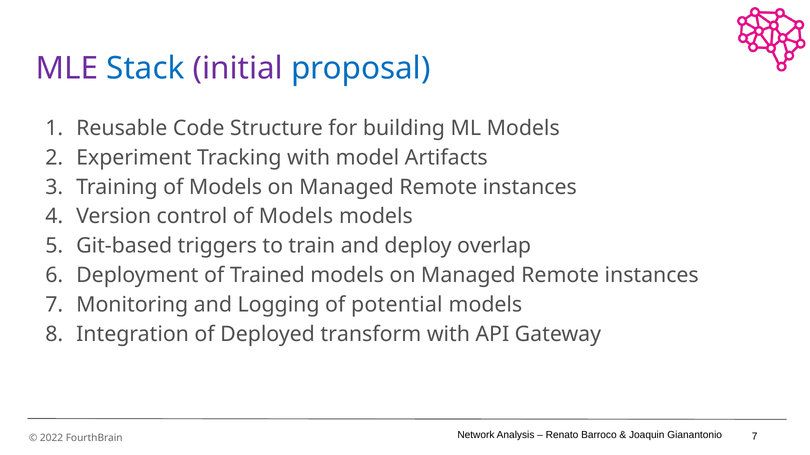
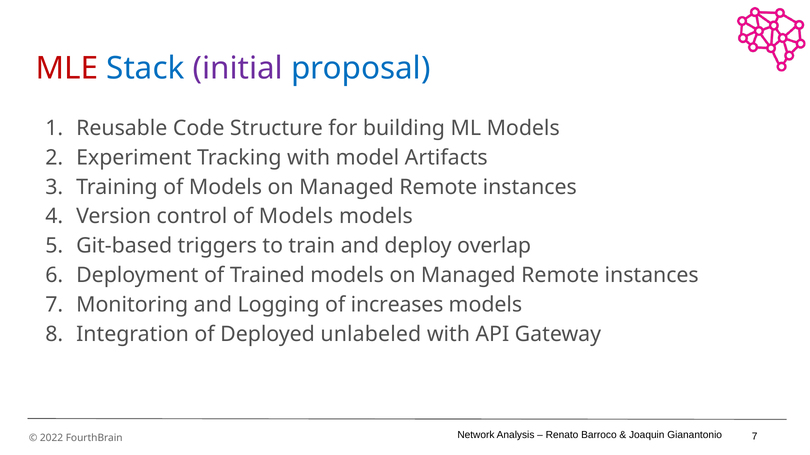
MLE colour: purple -> red (67, 69)
potential: potential -> increases (397, 305)
transform: transform -> unlabeled (371, 335)
